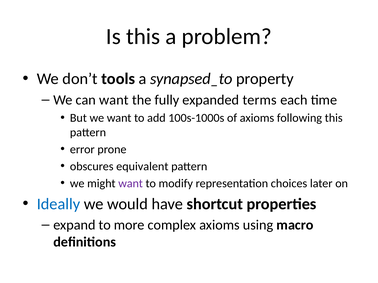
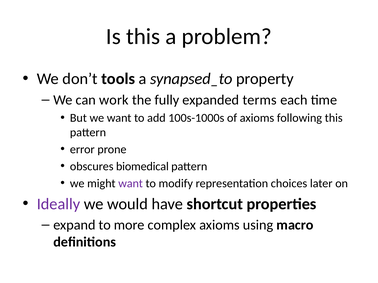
can want: want -> work (114, 100)
equivalent: equivalent -> biomedical (142, 167)
Ideally colour: blue -> purple (59, 204)
